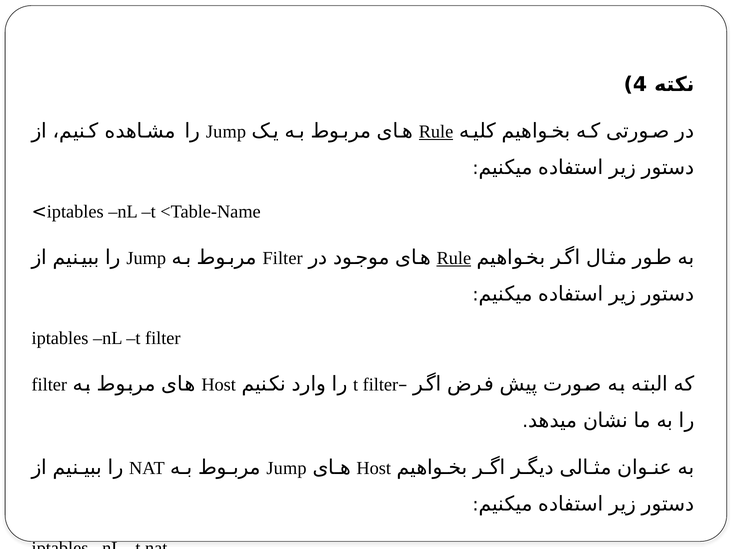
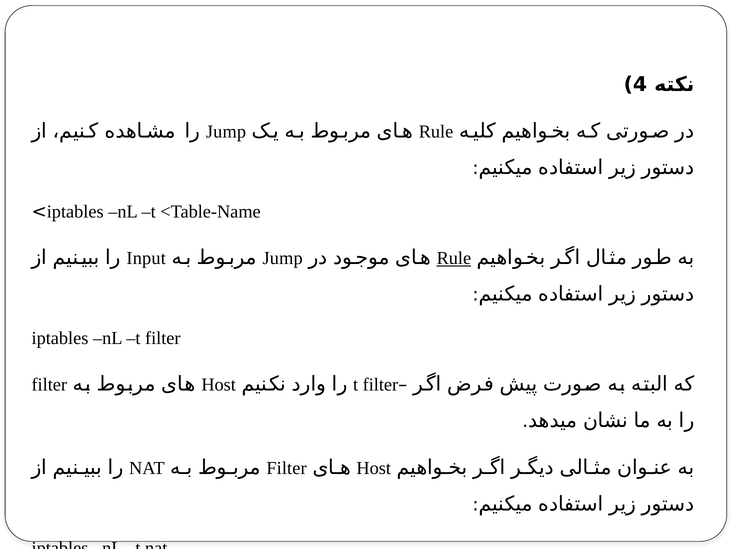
Rule underline: present -> none (436, 132)
Jump: Jump -> Input (146, 258)
Filter: Filter -> Jump (283, 258)
Jump: Jump -> Filter (287, 468)
